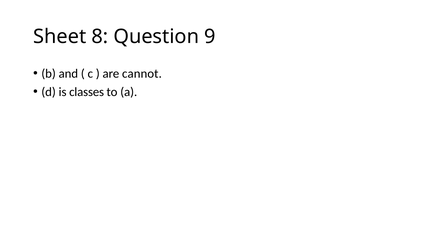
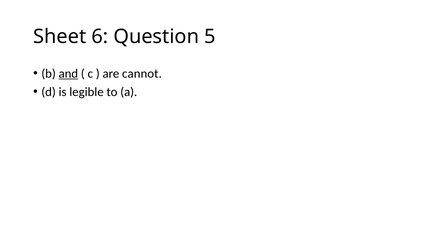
8: 8 -> 6 (100, 37)
9: 9 -> 5 (210, 37)
and underline: none -> present (68, 74)
classes: classes -> legible (87, 92)
